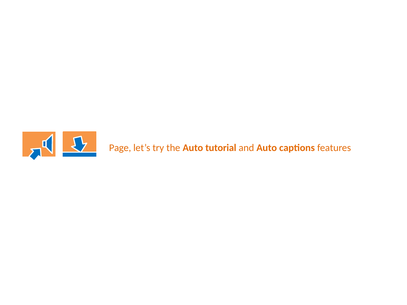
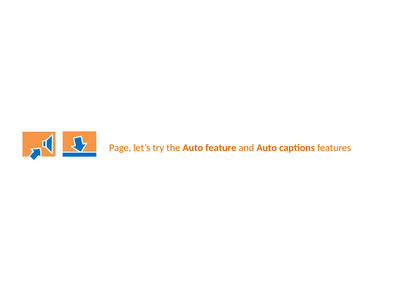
tutorial: tutorial -> feature (221, 148)
